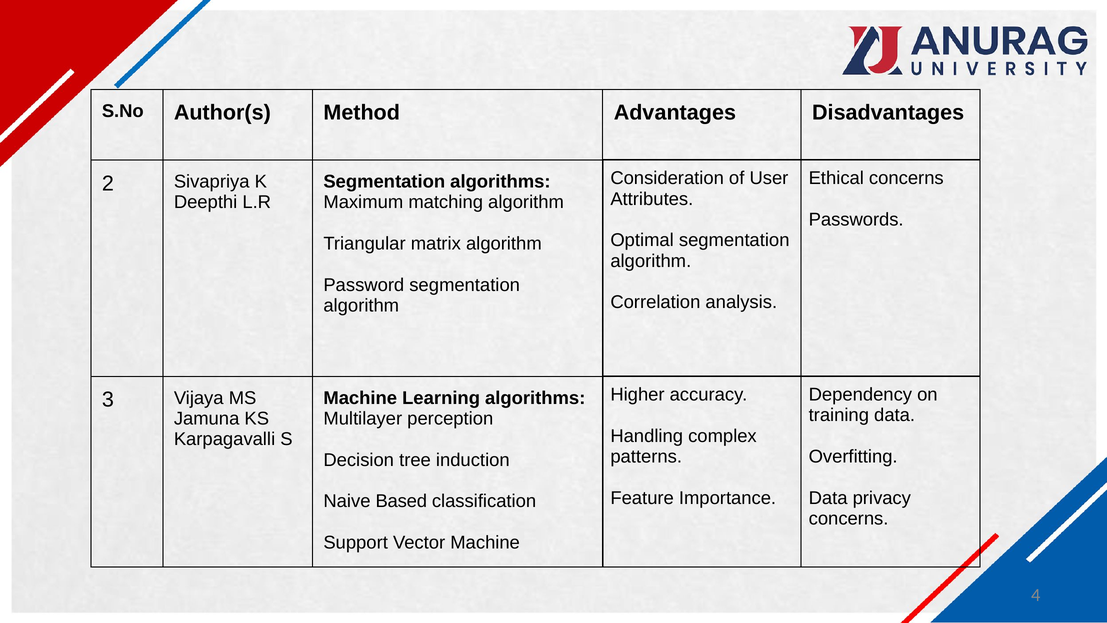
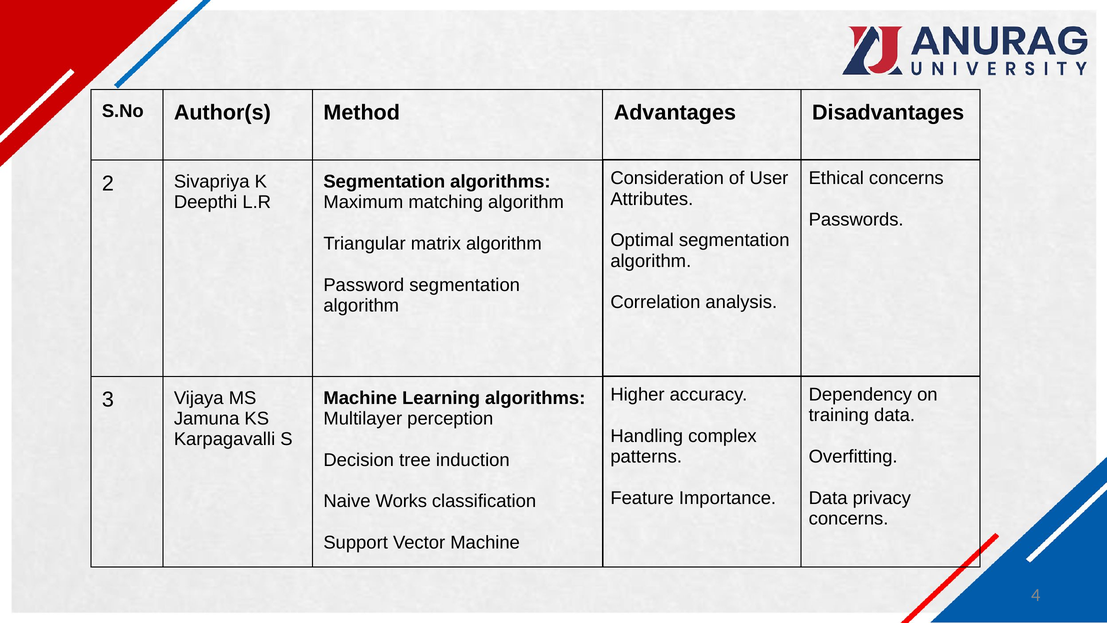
Based: Based -> Works (401, 501)
